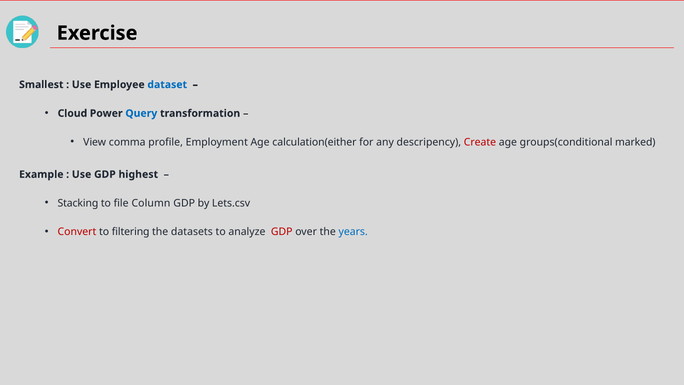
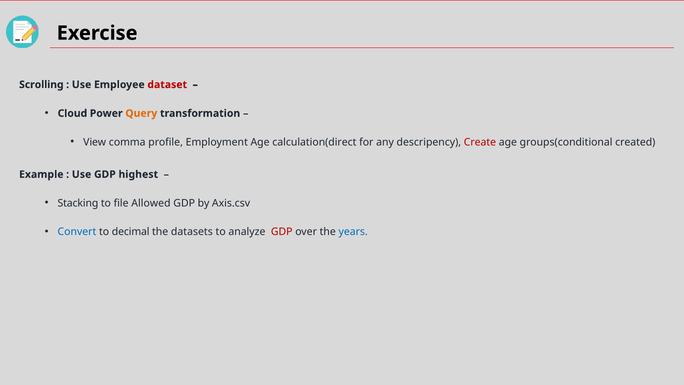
Smallest: Smallest -> Scrolling (41, 85)
dataset colour: blue -> red (167, 85)
Query colour: blue -> orange (141, 113)
calculation(either: calculation(either -> calculation(direct (314, 142)
marked: marked -> created (635, 142)
Column: Column -> Allowed (151, 203)
Lets.csv: Lets.csv -> Axis.csv (231, 203)
Convert colour: red -> blue (77, 232)
filtering: filtering -> decimal (131, 232)
